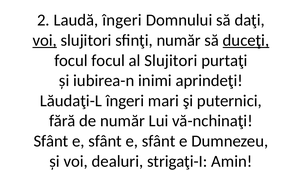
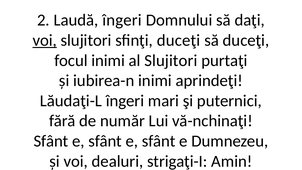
sfinţi număr: număr -> duceţi (178, 40)
duceţi underline: present -> none (246, 40)
focul focul: focul -> inimi (108, 60)
